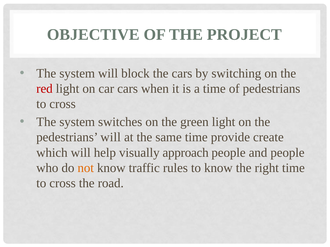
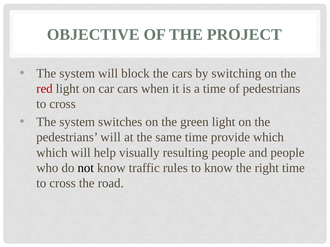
provide create: create -> which (268, 138)
approach: approach -> resulting (185, 153)
not colour: orange -> black (86, 168)
